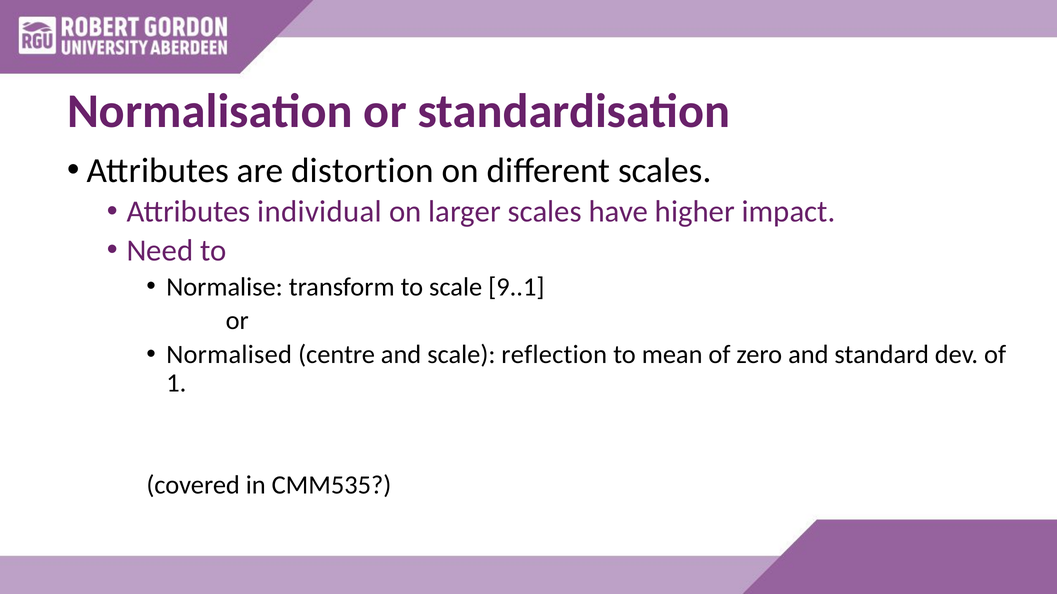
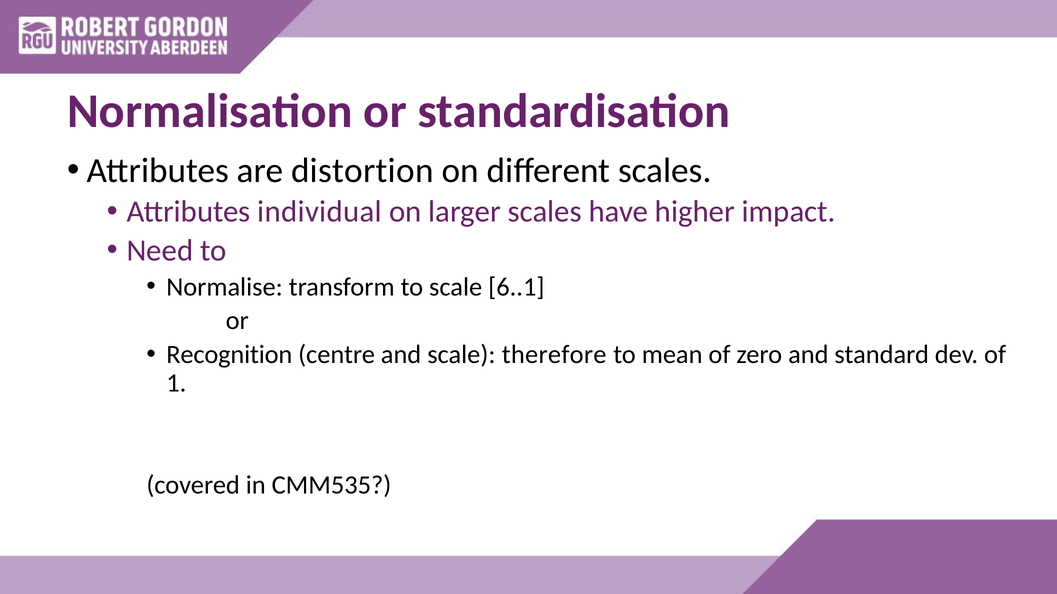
9..1: 9..1 -> 6..1 (516, 287)
Normalised: Normalised -> Recognition (229, 355)
reflection: reflection -> therefore (554, 355)
